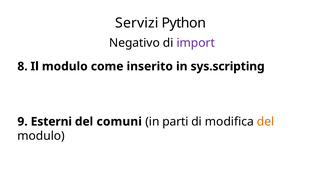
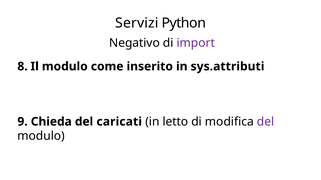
sys.scripting: sys.scripting -> sys.attributi (228, 67)
Esterni: Esterni -> Chieda (51, 122)
comuni: comuni -> caricati (119, 122)
parti: parti -> letto (175, 122)
del colour: orange -> purple (266, 122)
